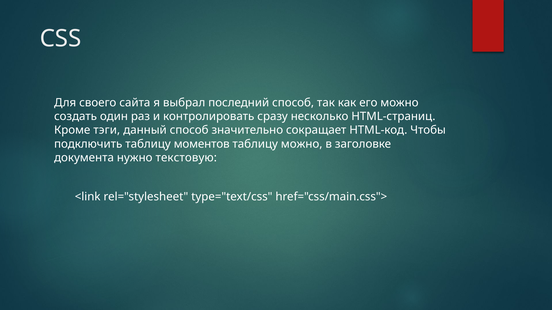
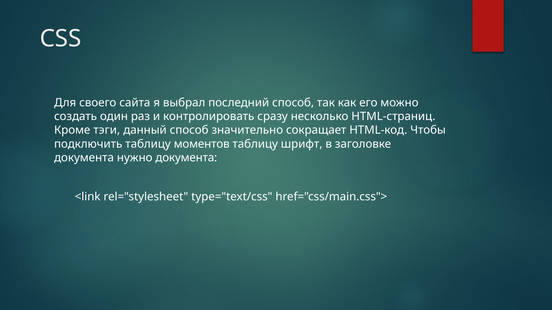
таблицу можно: можно -> шрифт (302, 144)
нужно текстовую: текстовую -> документа (186, 158)
